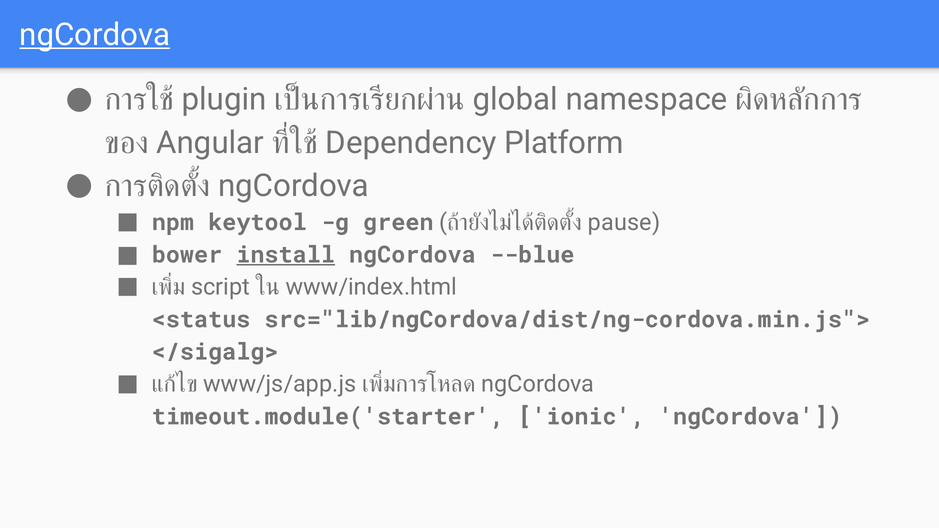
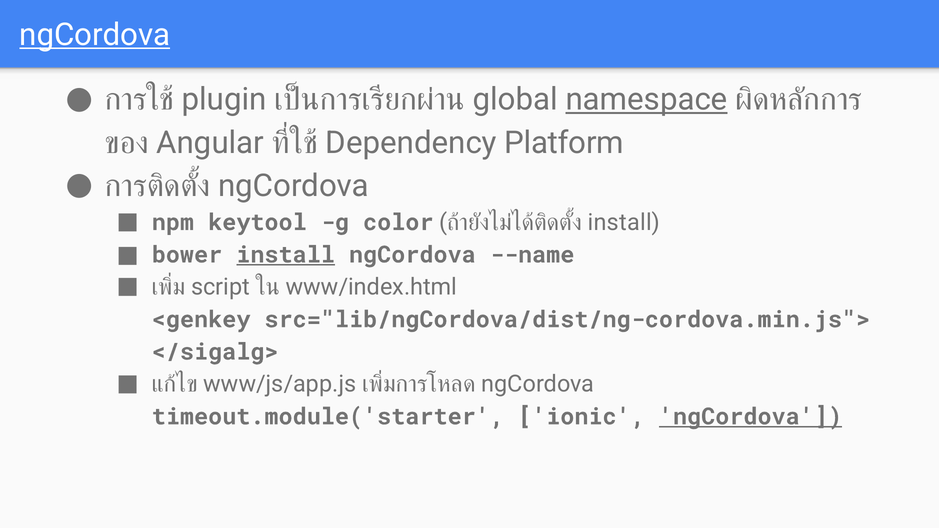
namespace underline: none -> present (647, 100)
green: green -> color (398, 222)
pause: pause -> install (624, 222)
--blue: --blue -> --name (532, 255)
<status: <status -> <genkey (201, 320)
ngCordova underline: none -> present (750, 417)
